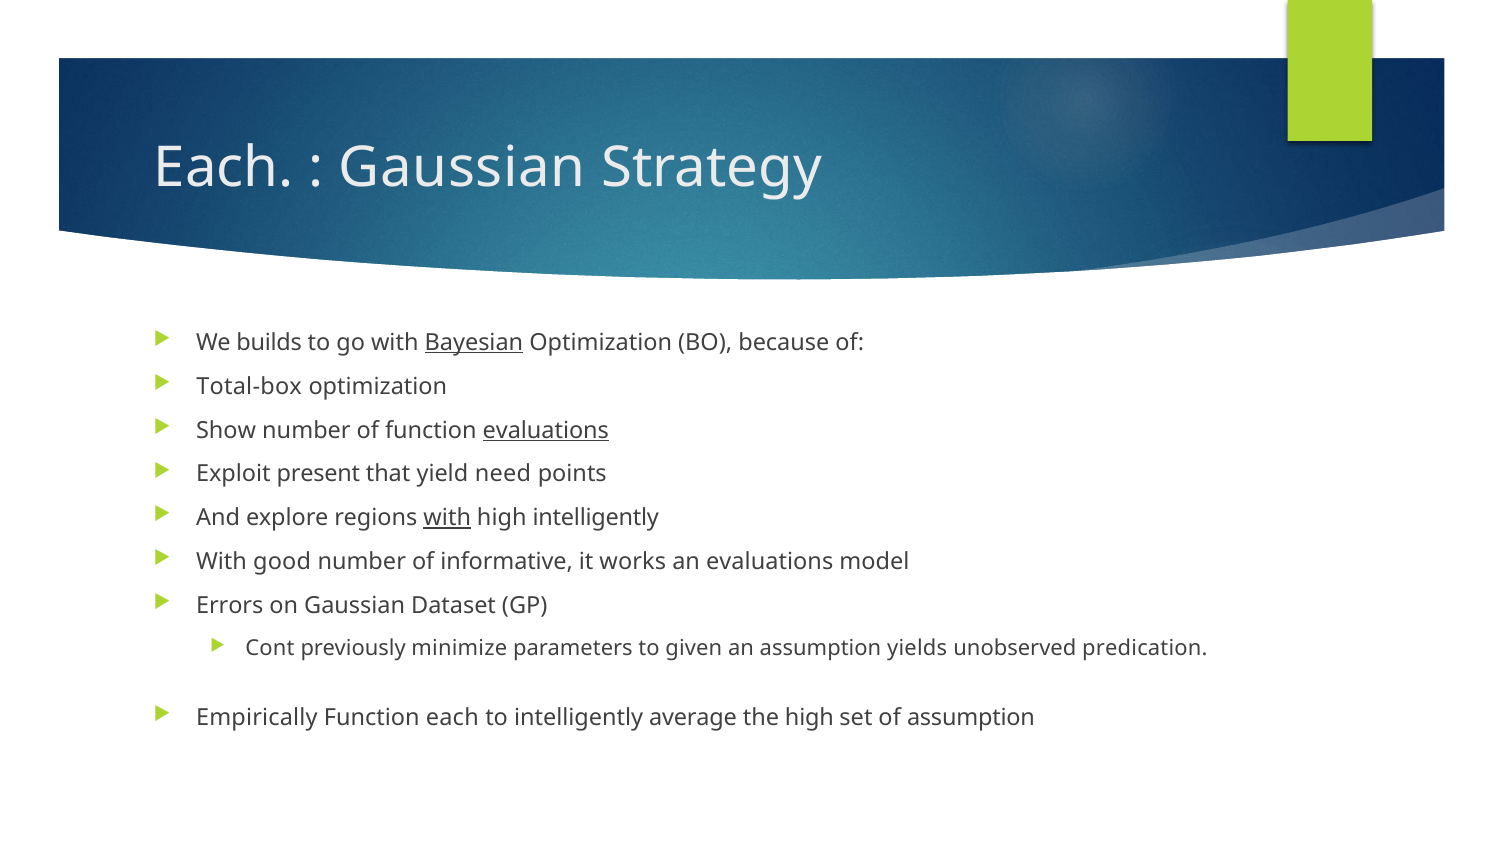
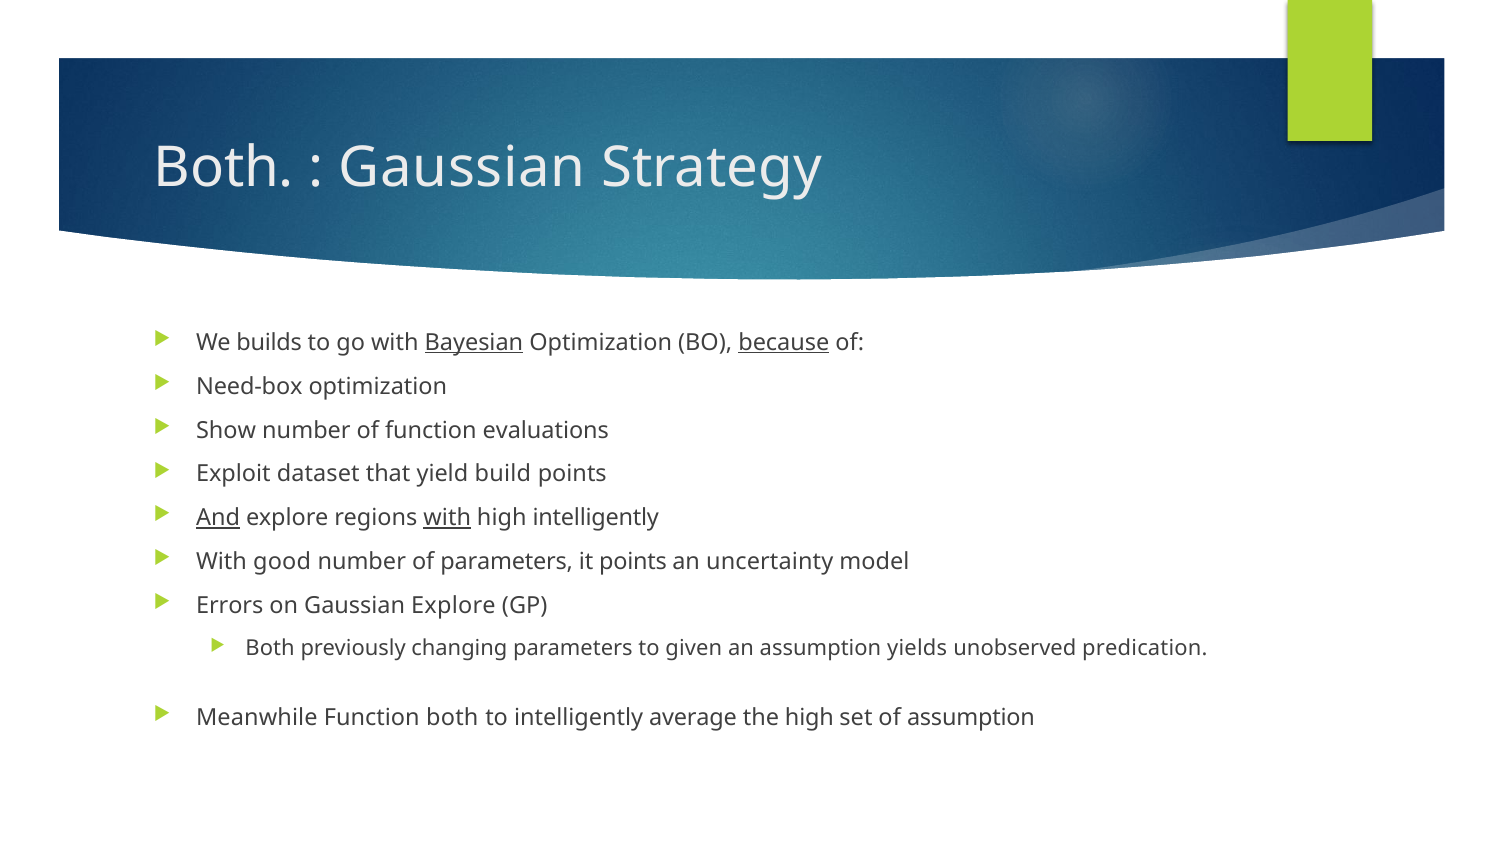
Each: Each -> Both (224, 168)
because underline: none -> present (784, 343)
Total-box: Total-box -> Need-box (249, 386)
evaluations underline: present -> none (546, 430)
present: present -> dataset (318, 474)
need: need -> build (503, 474)
And underline: none -> present (218, 518)
of informative: informative -> parameters (507, 562)
it works: works -> points (633, 562)
an evaluations: evaluations -> uncertainty (770, 562)
Gaussian Dataset: Dataset -> Explore (453, 606)
Cont: Cont -> Both (270, 649)
minimize: minimize -> changing (459, 649)
Empirically: Empirically -> Meanwhile (257, 718)
Function each: each -> both (452, 718)
